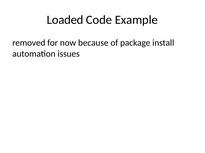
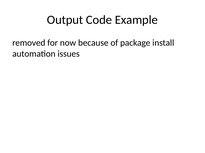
Loaded: Loaded -> Output (65, 20)
